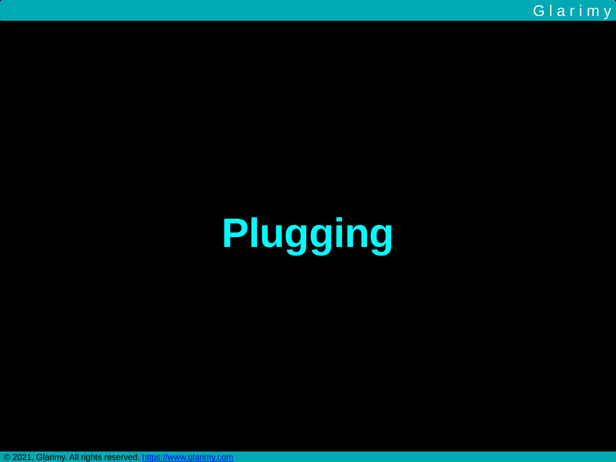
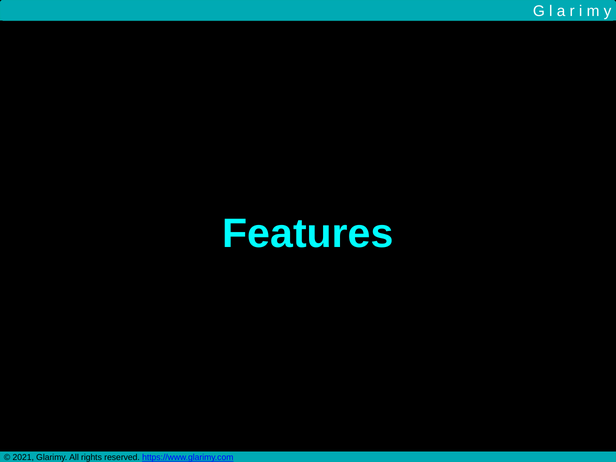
Plugging: Plugging -> Features (308, 234)
